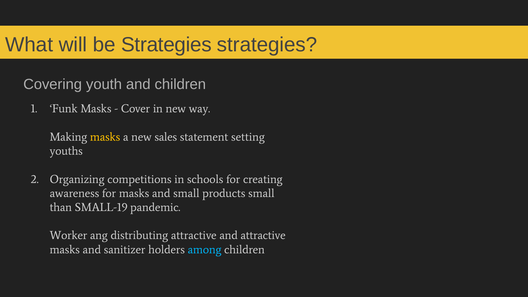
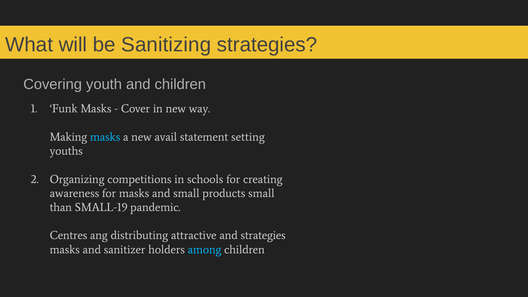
be Strategies: Strategies -> Sanitizing (166, 45)
masks colour: yellow -> light blue (105, 137)
sales: sales -> avail (166, 137)
Worker: Worker -> Centres (68, 235)
and attractive: attractive -> strategies (263, 235)
